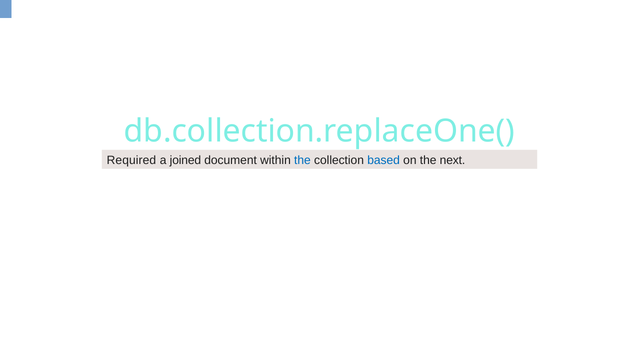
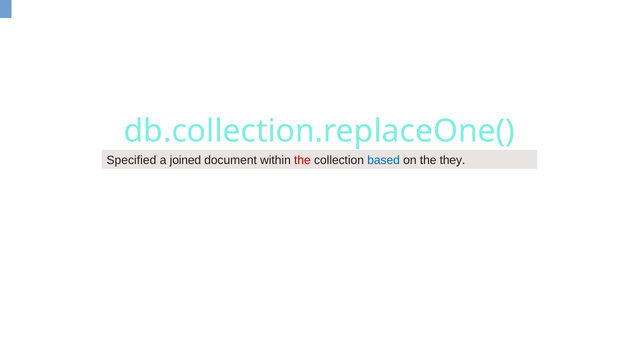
Required: Required -> Specified (131, 160)
the colour: blue -> red (302, 160)
next: next -> they (452, 160)
